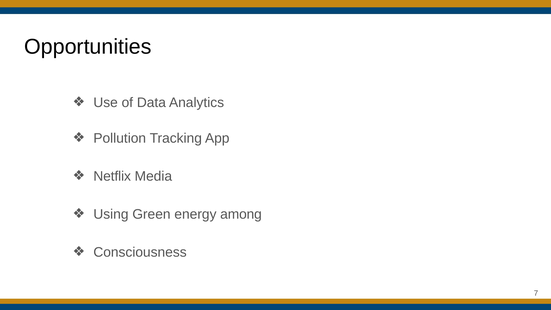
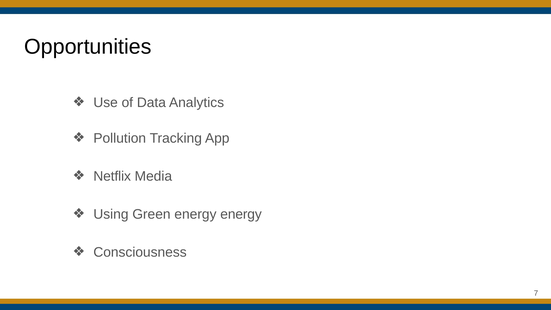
energy among: among -> energy (241, 214)
